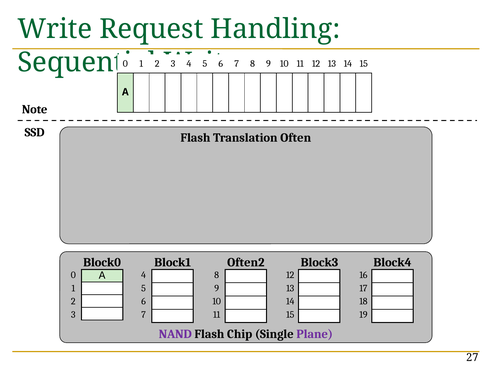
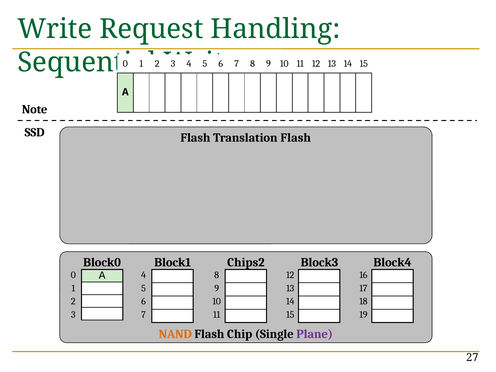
Translation Often: Often -> Flash (296, 138)
Often2: Often2 -> Chips2 (246, 263)
NAND colour: purple -> orange (175, 334)
